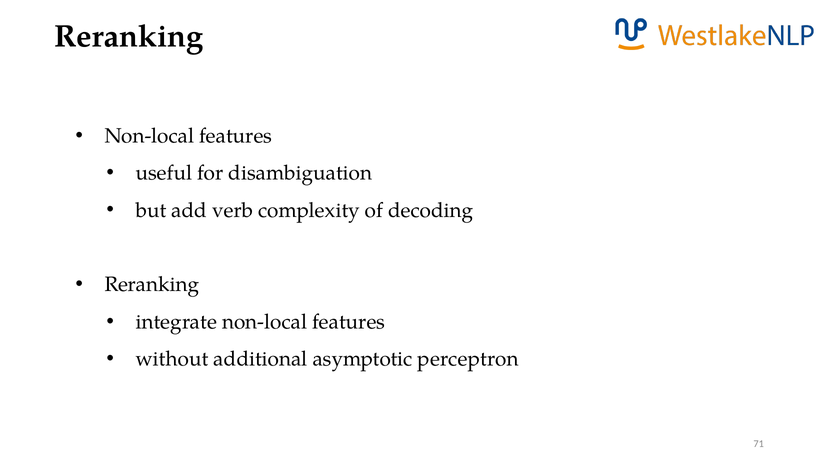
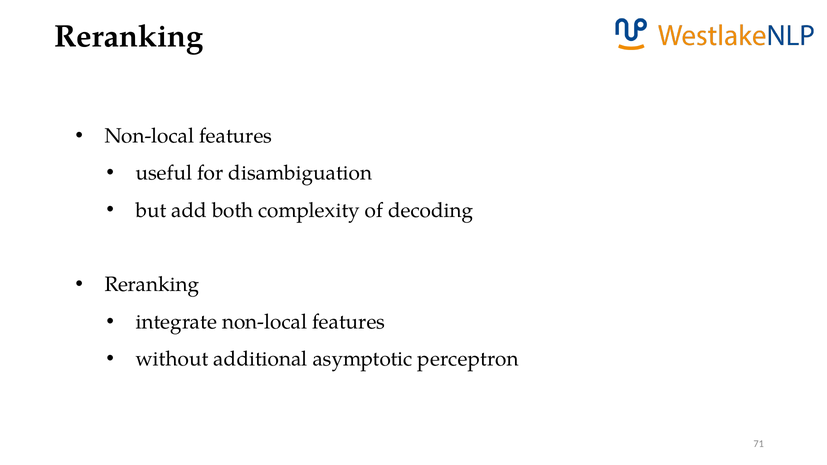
verb: verb -> both (233, 210)
